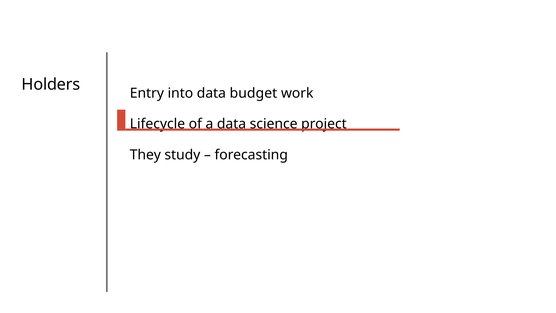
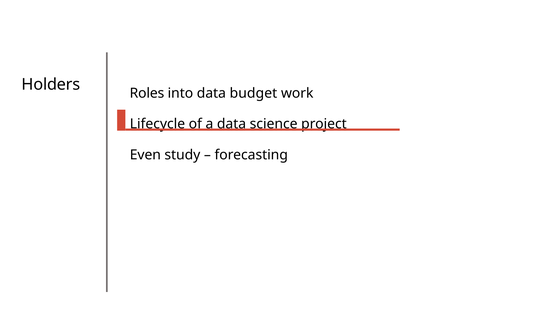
Entry: Entry -> Roles (147, 93)
They: They -> Even (145, 155)
